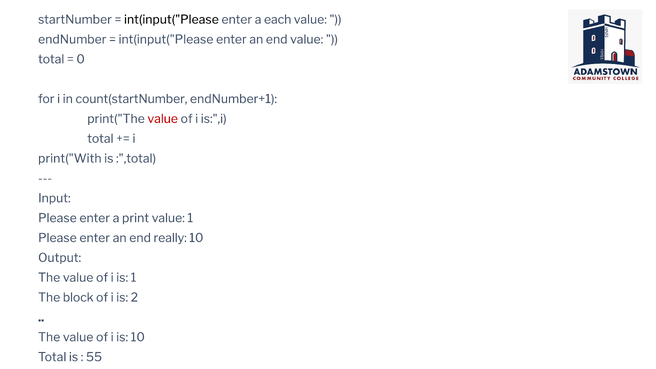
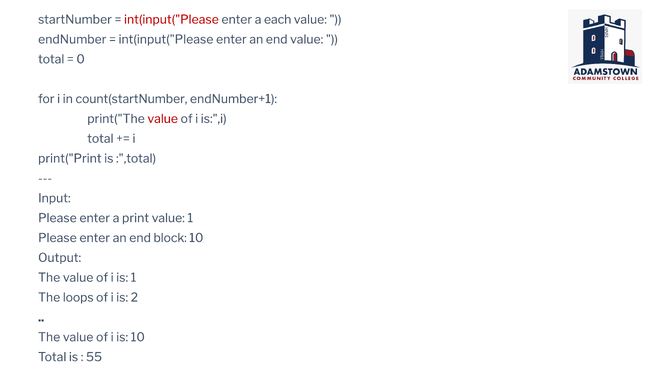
int(input("Please colour: black -> red (171, 20)
print("With: print("With -> print("Print (70, 159)
really: really -> block (170, 238)
block: block -> loops (78, 298)
